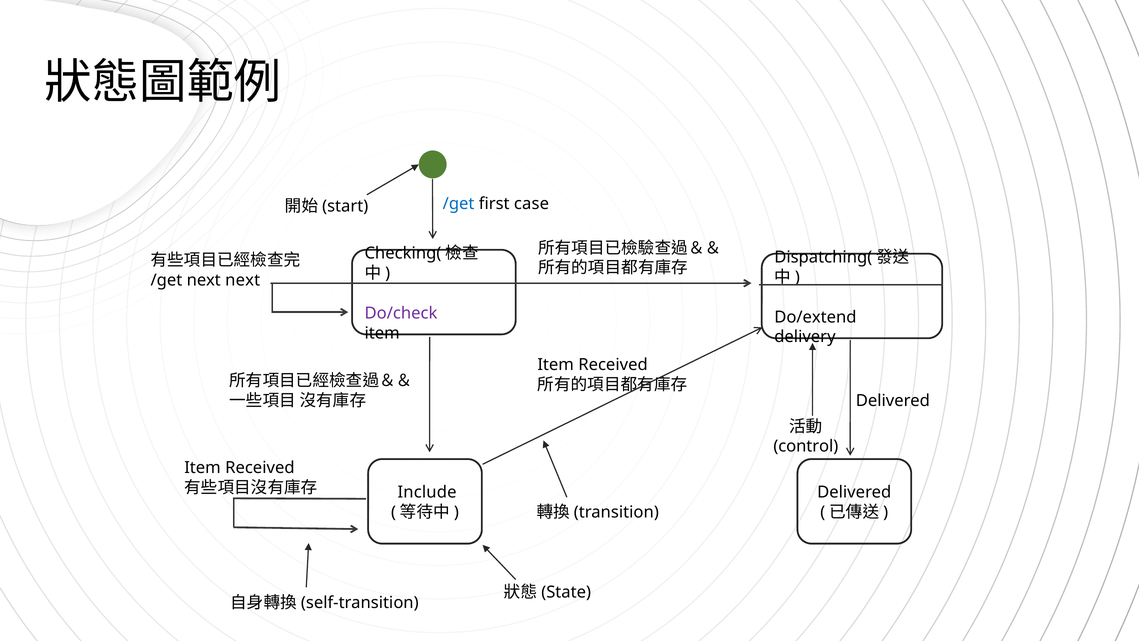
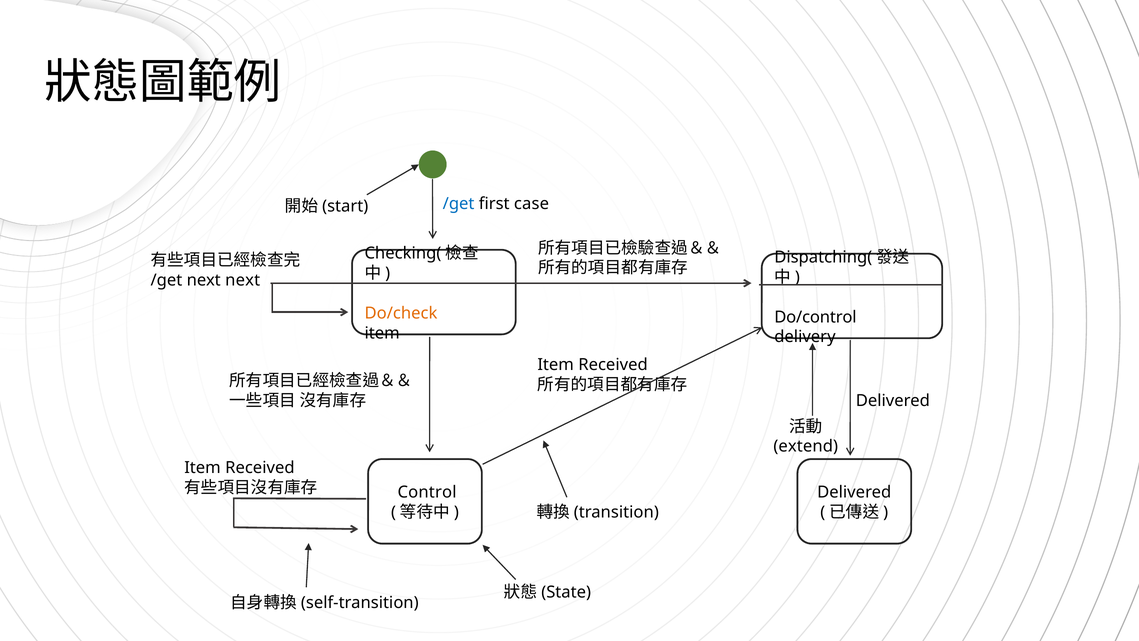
Do/check colour: purple -> orange (401, 313)
Do/extend: Do/extend -> Do/control (815, 317)
control: control -> extend (806, 446)
Include: Include -> Control (427, 492)
